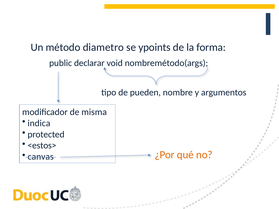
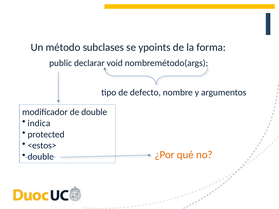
diametro: diametro -> subclases (103, 47)
pueden: pueden -> defecto (145, 92)
de misma: misma -> double (94, 112)
canvas: canvas -> double (41, 157)
